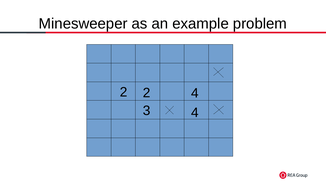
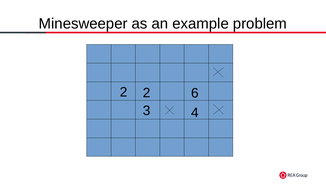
2 4: 4 -> 6 (195, 93)
